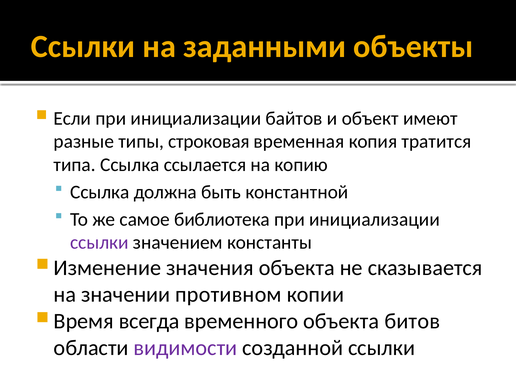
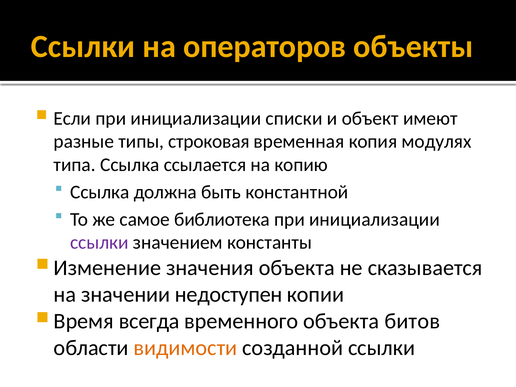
заданными: заданными -> операторов (265, 46)
байтов: байтов -> списки (294, 118)
тратится: тратится -> модулях (437, 142)
противном: противном -> недоступен (229, 294)
видимости colour: purple -> orange (185, 348)
